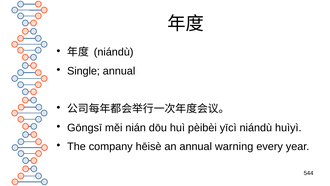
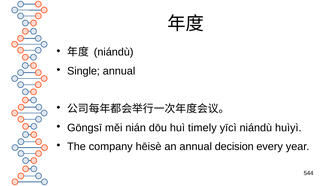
pèibèi: pèibèi -> timely (202, 127)
warning: warning -> decision (234, 146)
